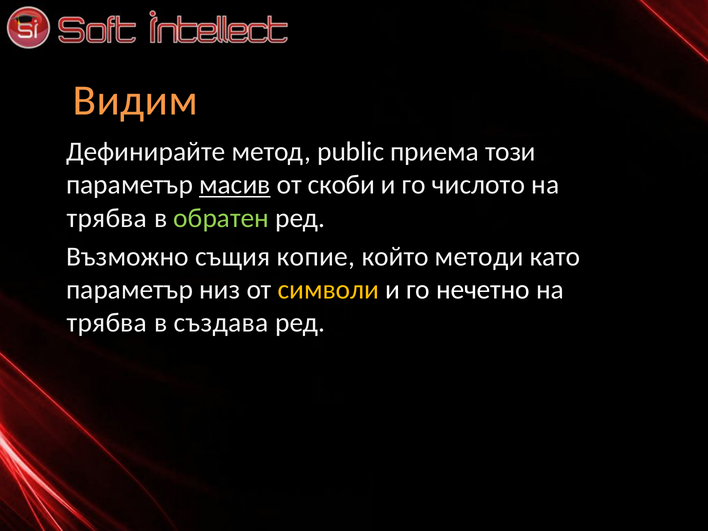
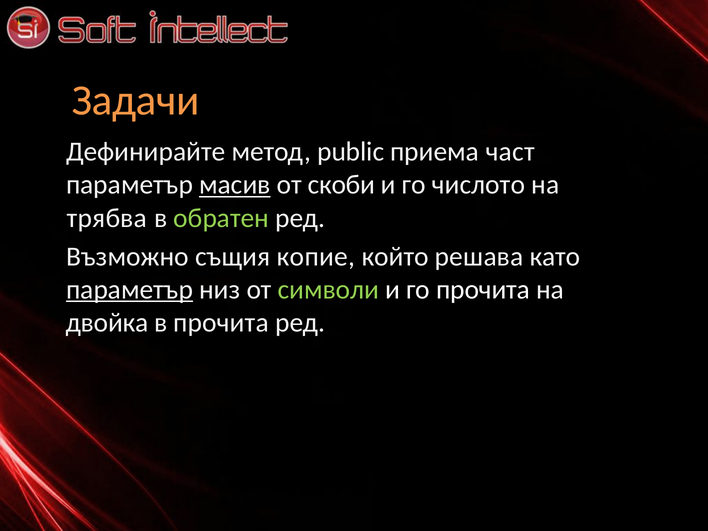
Видим: Видим -> Задачи (136, 100)
този: този -> част (510, 152)
методи: методи -> решава (479, 256)
параметър underline: none -> present (130, 290)
символи colour: yellow -> light green (328, 290)
го нечетно: нечетно -> прочита (483, 290)
трябва: трябва -> двойка (107, 323)
в създава: създава -> прочита (221, 323)
